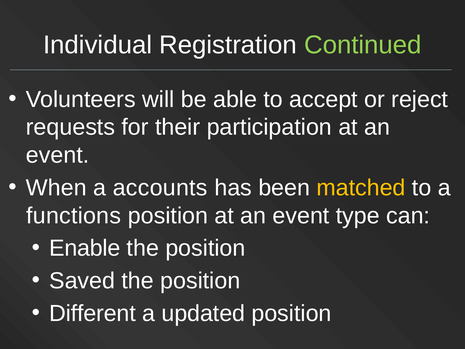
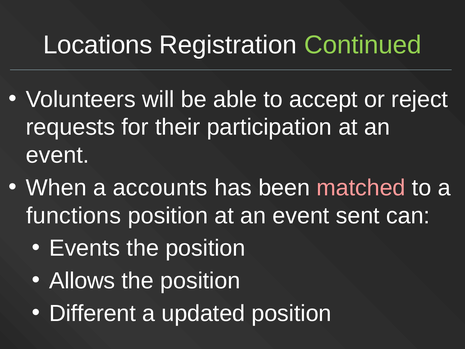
Individual: Individual -> Locations (98, 45)
matched colour: yellow -> pink (361, 188)
type: type -> sent (358, 216)
Enable: Enable -> Events (85, 248)
Saved: Saved -> Allows (82, 281)
